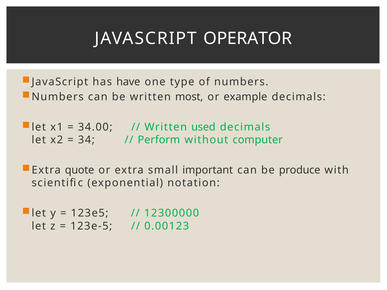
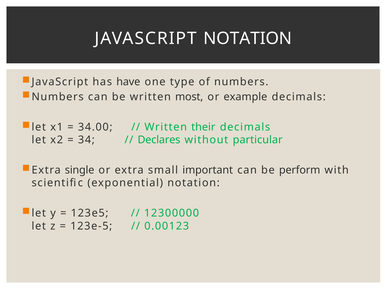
JAVASCRIPT OPERATOR: OPERATOR -> NOTATION (248, 39)
used: used -> their (203, 127)
Perform: Perform -> Declares (159, 140)
computer: computer -> particular (258, 140)
quote: quote -> single (80, 170)
produce: produce -> perform (300, 170)
